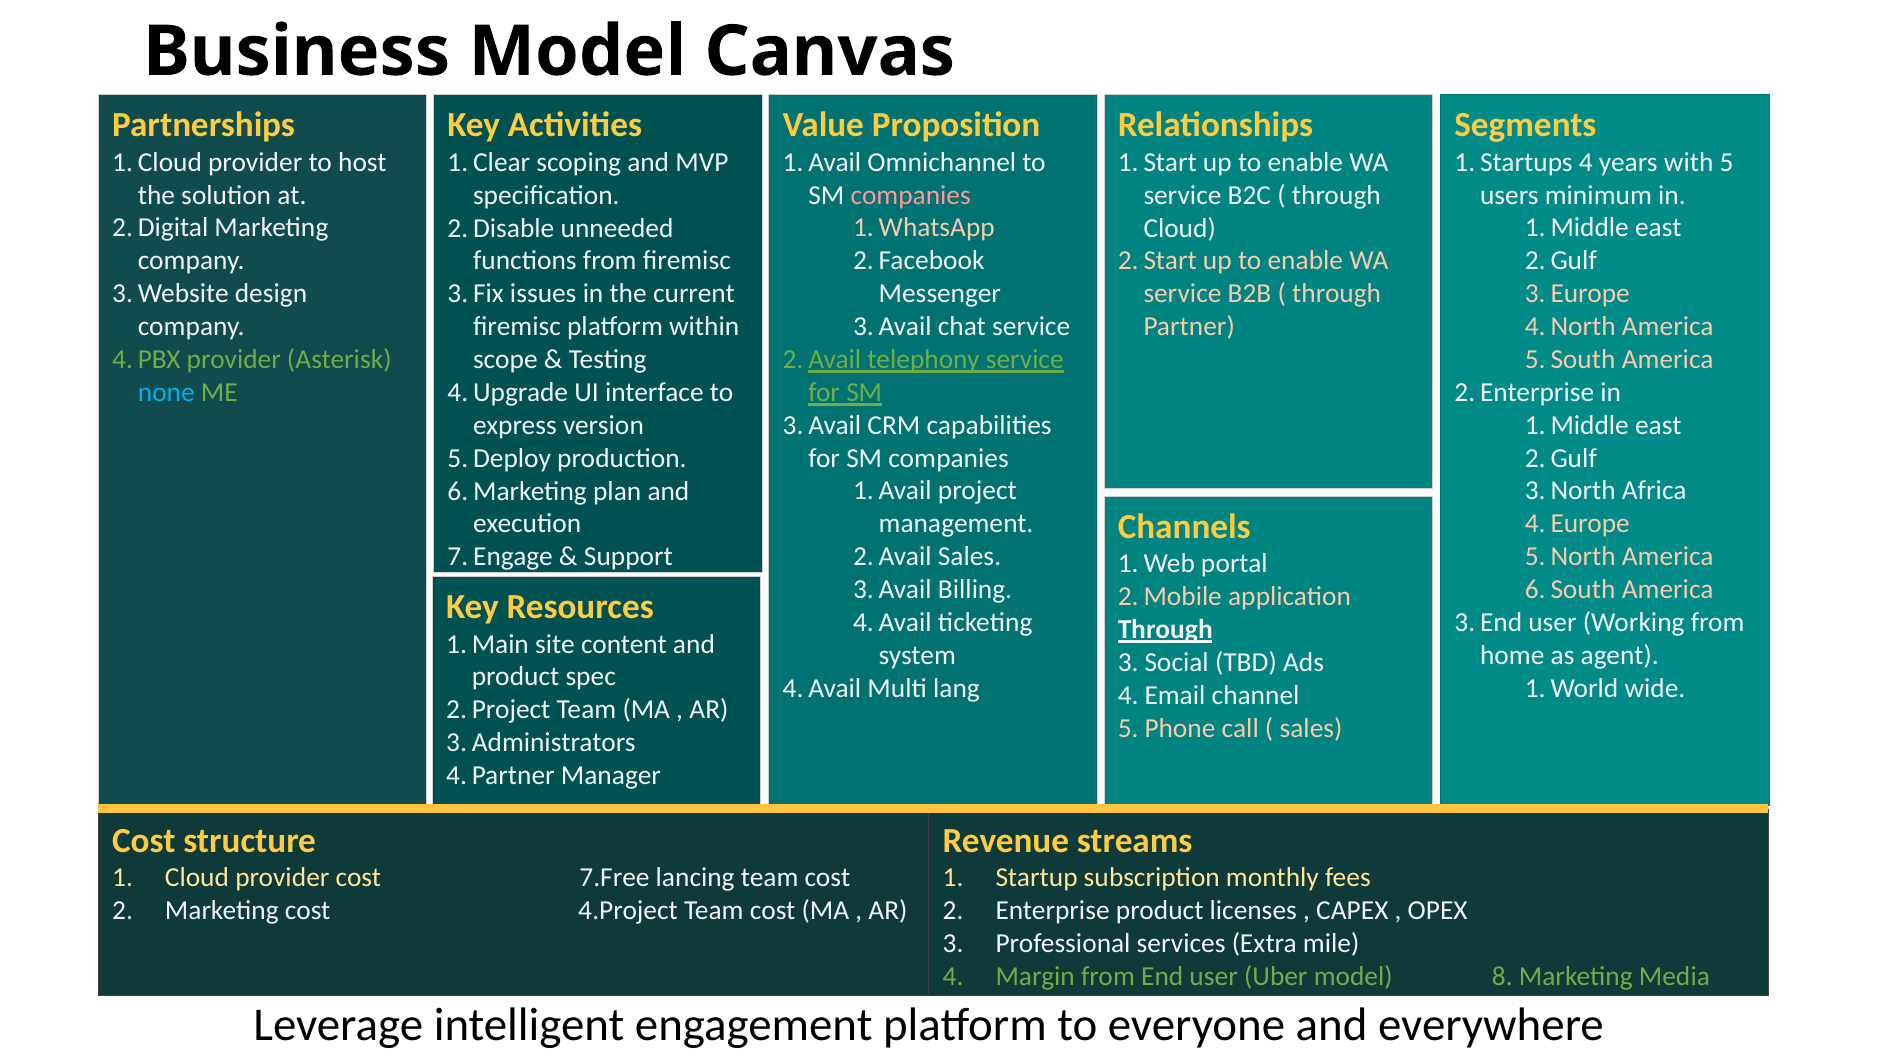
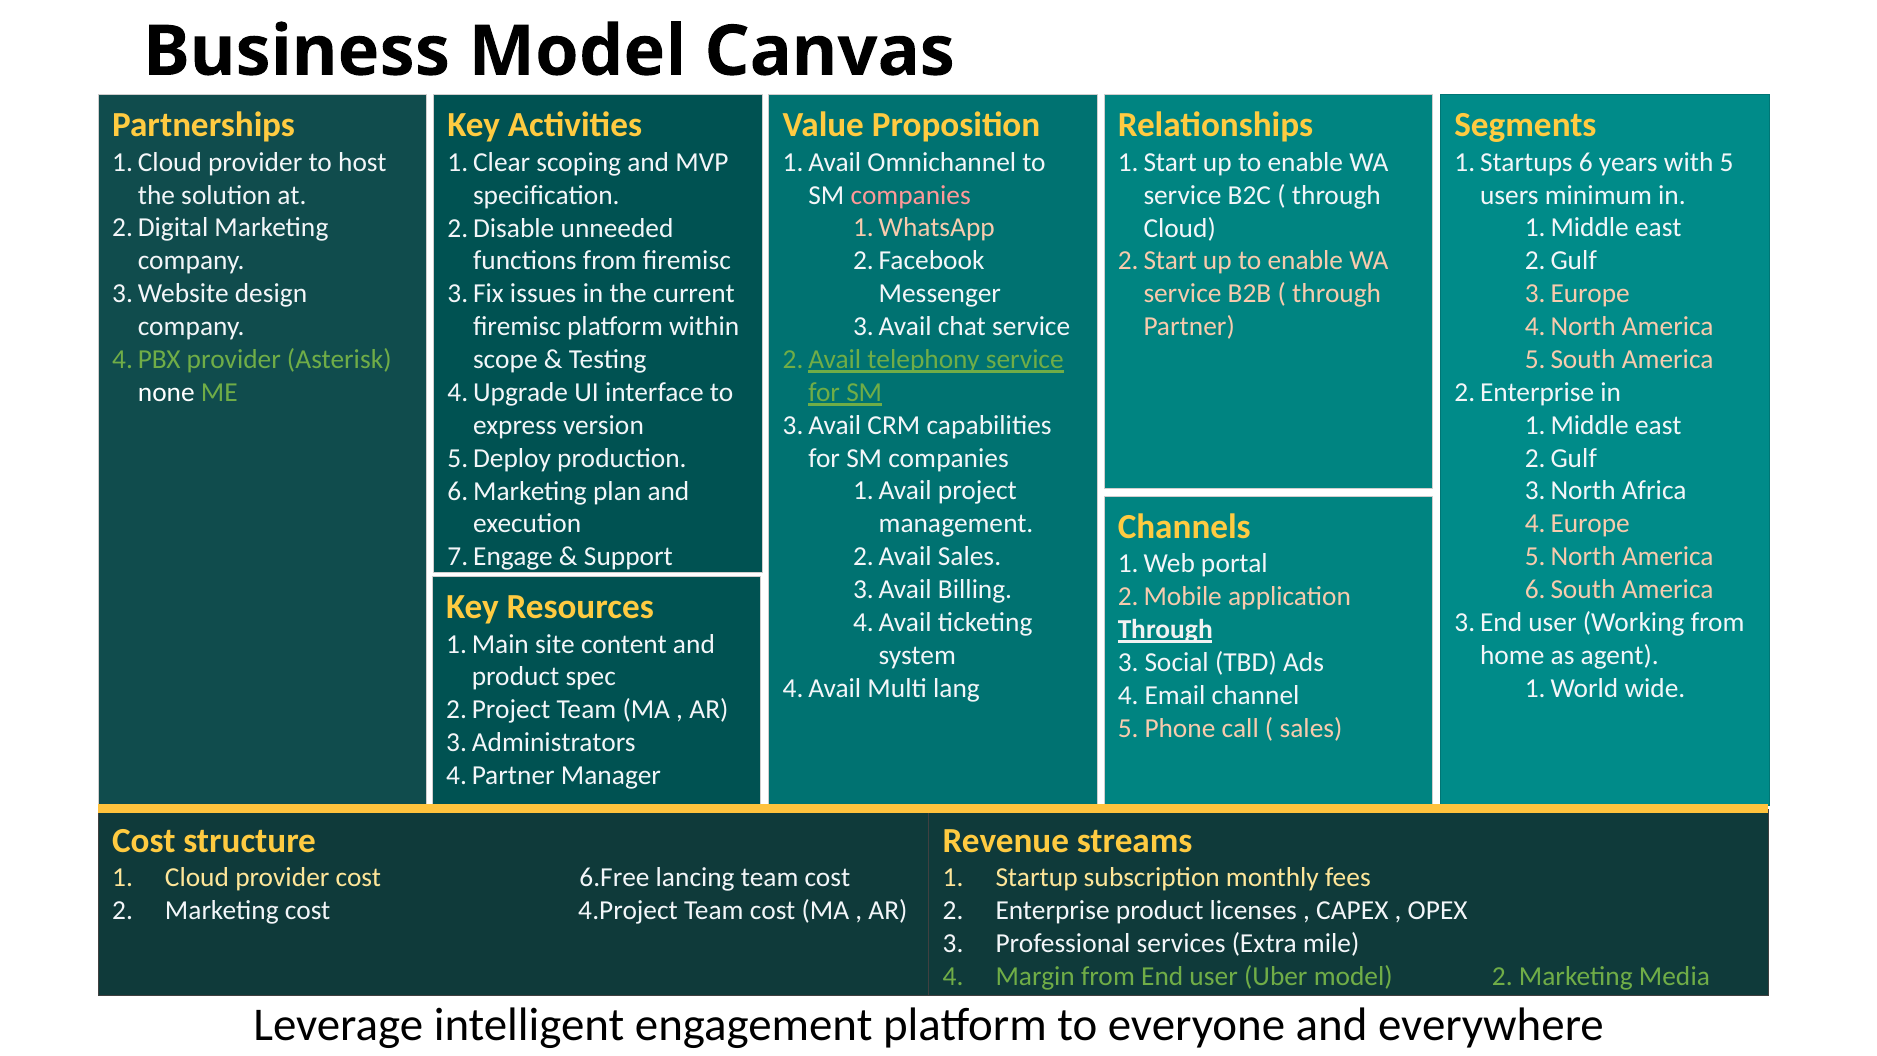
4: 4 -> 6 (1586, 162)
none colour: light blue -> white (166, 392)
7.Free: 7.Free -> 6.Free (614, 877)
model 8: 8 -> 2 (1502, 976)
